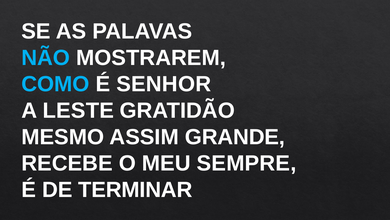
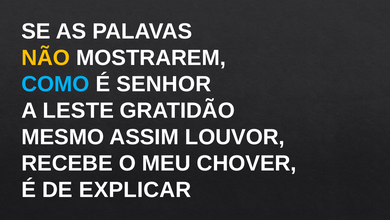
NÃO colour: light blue -> yellow (46, 58)
GRANDE: GRANDE -> LOUVOR (235, 137)
SEMPRE: SEMPRE -> CHOVER (247, 163)
TERMINAR: TERMINAR -> EXPLICAR (135, 189)
